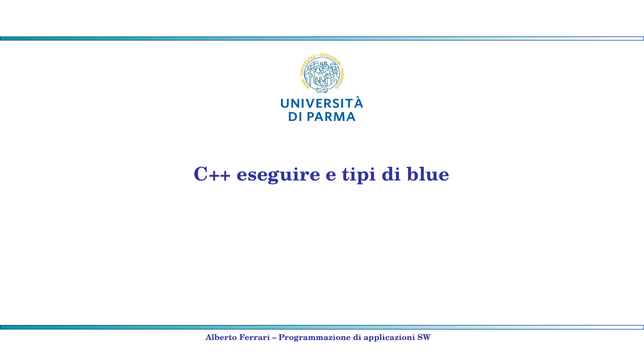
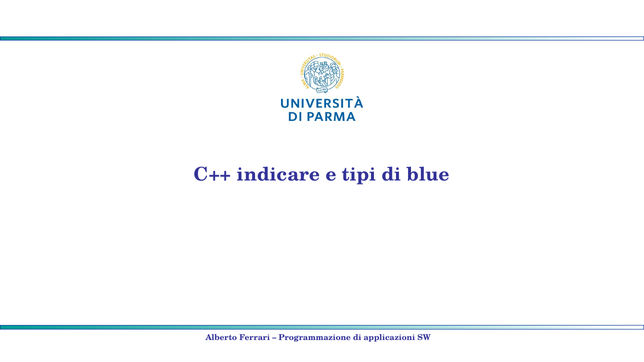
eseguire: eseguire -> indicare (278, 175)
